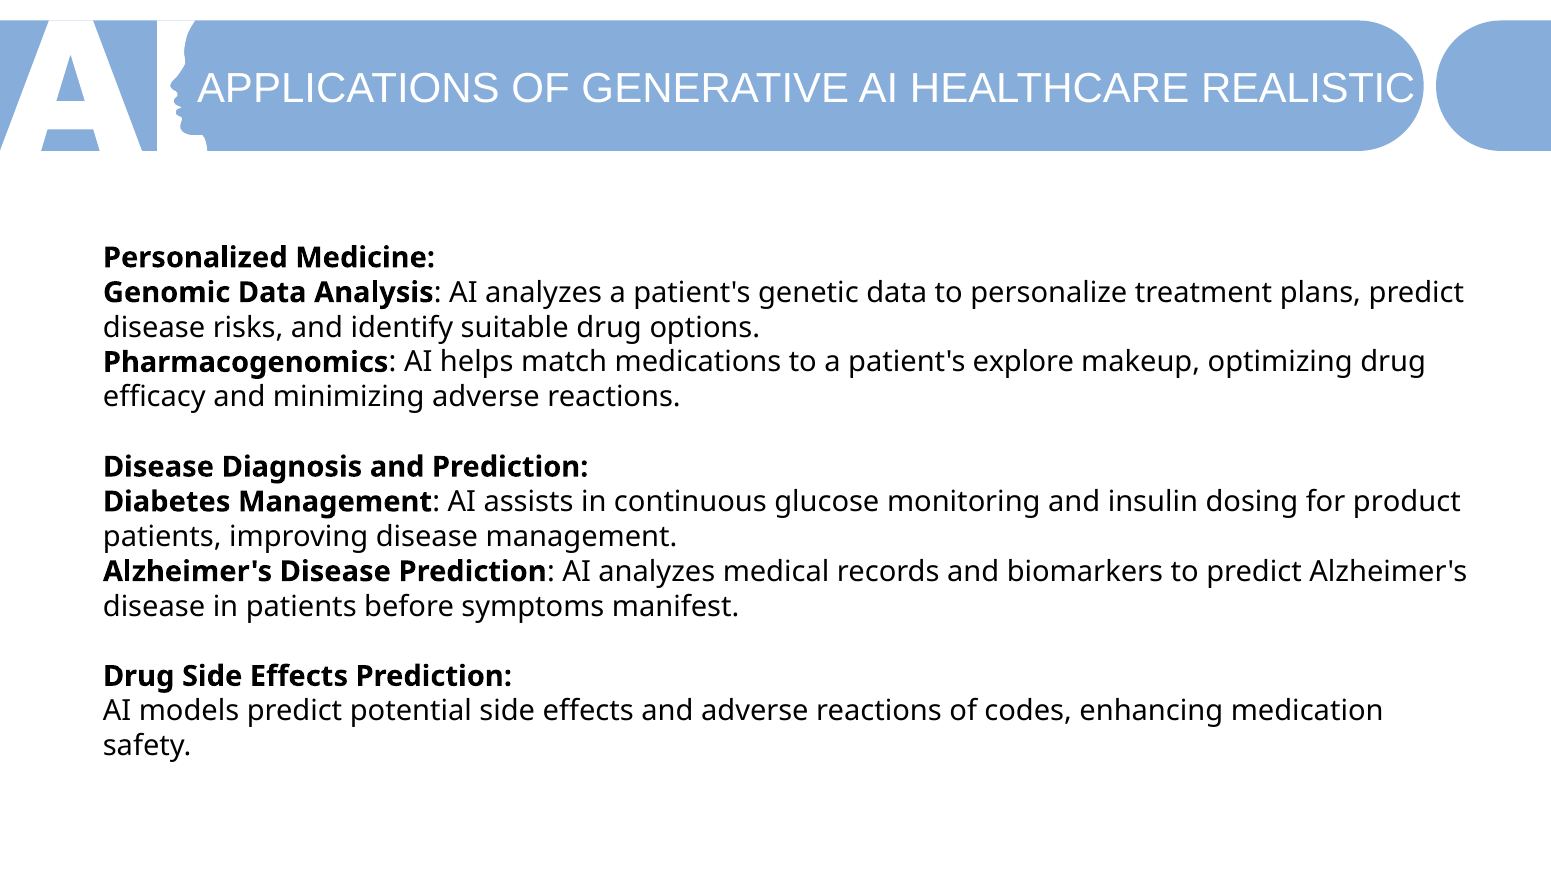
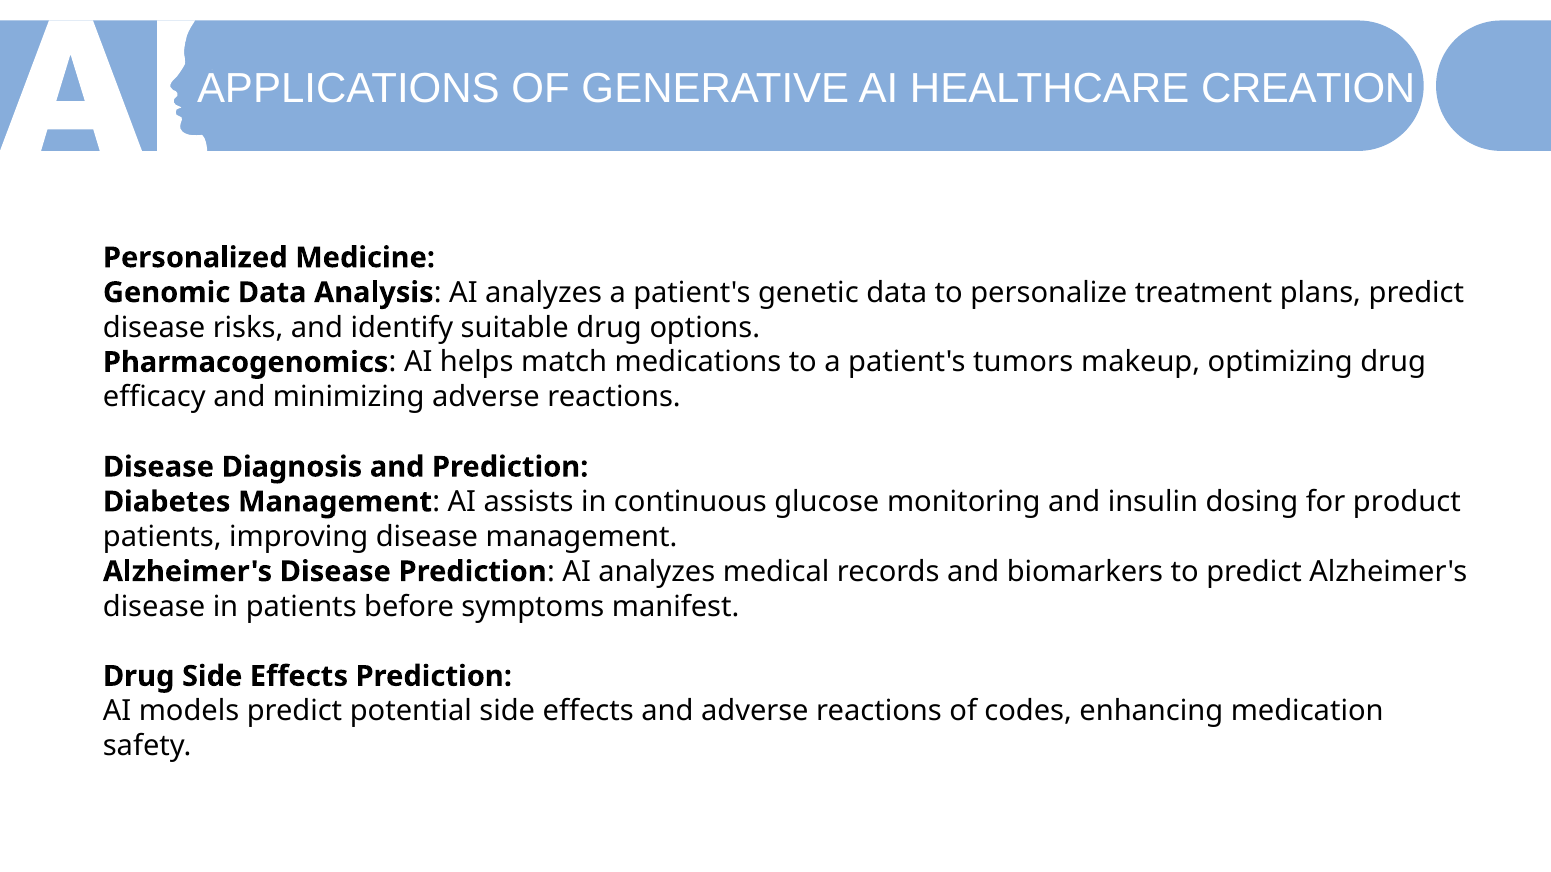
REALISTIC: REALISTIC -> CREATION (1308, 89)
explore: explore -> tumors (1023, 363)
